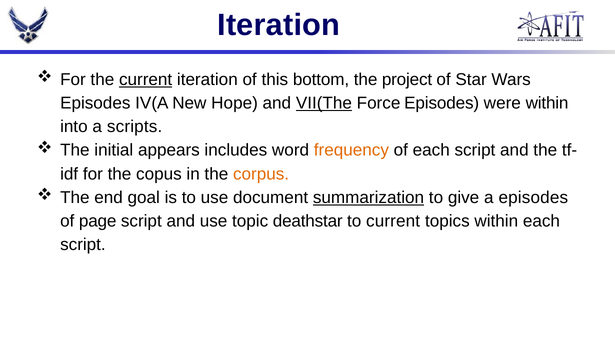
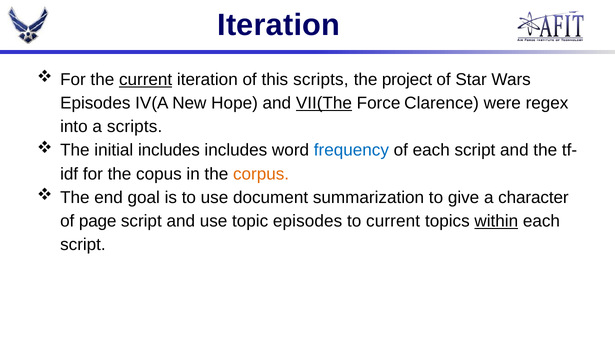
this bottom: bottom -> scripts (321, 80)
Force Episodes: Episodes -> Clarence (442, 103)
were within: within -> regex (547, 103)
initial appears: appears -> includes (169, 150)
frequency colour: orange -> blue (351, 150)
summarization underline: present -> none (369, 197)
a episodes: episodes -> character (533, 197)
topic deathstar: deathstar -> episodes (308, 221)
within underline: none -> present (496, 221)
